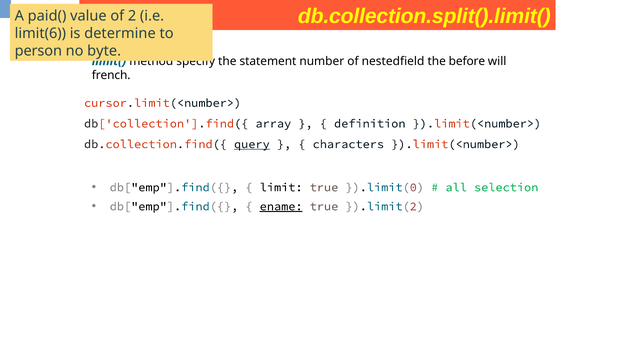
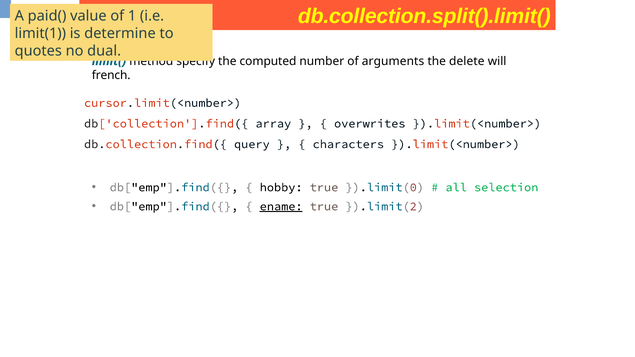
2: 2 -> 1 (132, 16)
limit(6: limit(6 -> limit(1 (40, 33)
person: person -> quotes (38, 51)
byte: byte -> dual (104, 51)
statement: statement -> computed (268, 61)
nestedfield: nestedfield -> arguments (393, 61)
before: before -> delete (467, 61)
definition: definition -> overwrites (370, 124)
query underline: present -> none (252, 144)
limit: limit -> hobby (281, 187)
